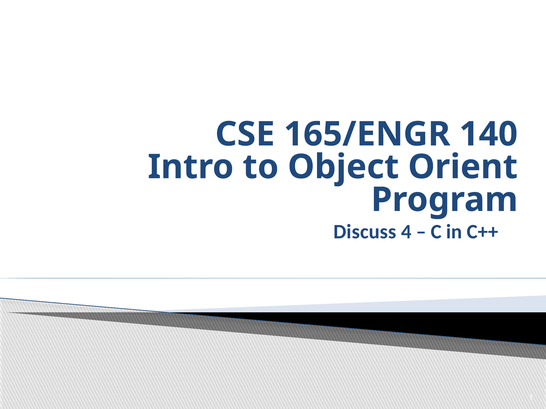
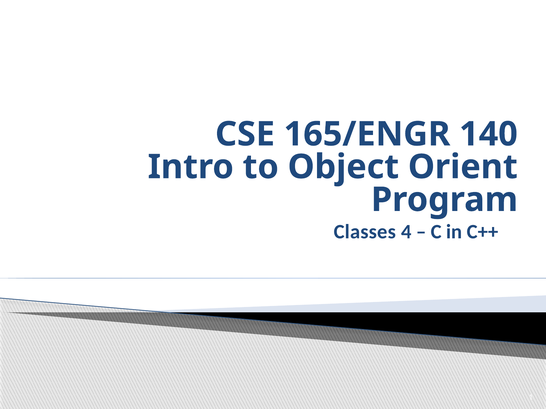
Discuss: Discuss -> Classes (365, 232)
